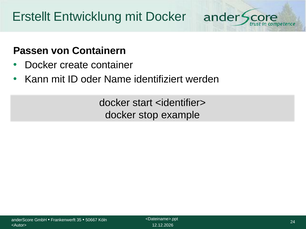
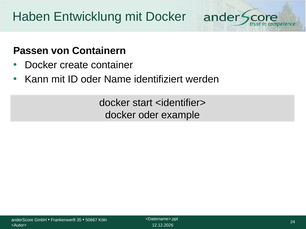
Erstellt: Erstellt -> Haben (31, 17)
docker stop: stop -> oder (149, 115)
